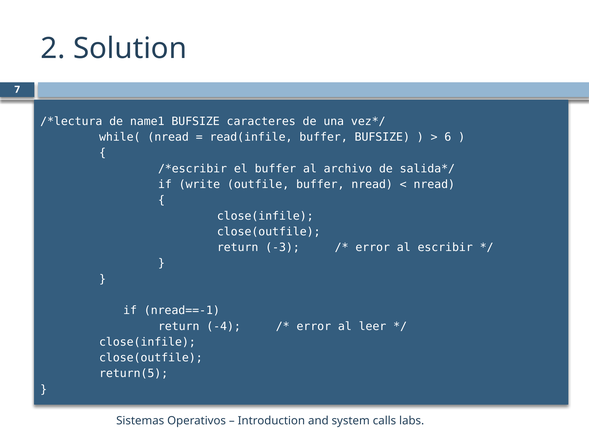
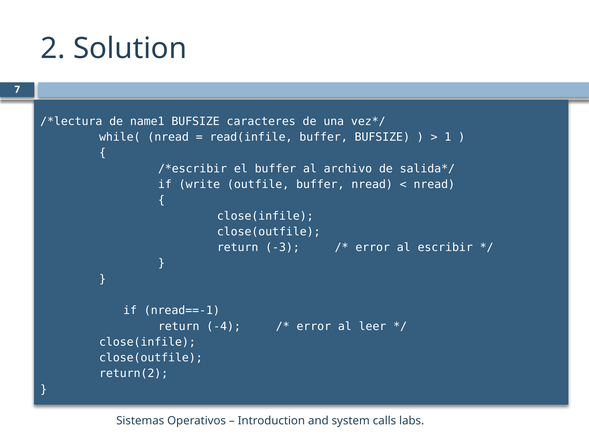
6: 6 -> 1 (448, 137)
return(5: return(5 -> return(2 (134, 374)
